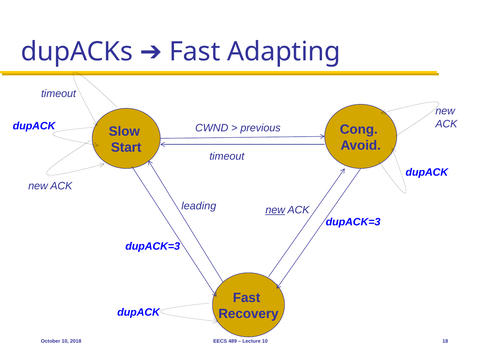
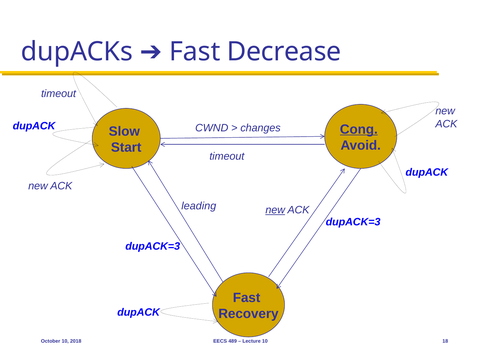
Adapting: Adapting -> Decrease (284, 52)
Cong underline: none -> present (359, 129)
previous: previous -> changes (261, 128)
